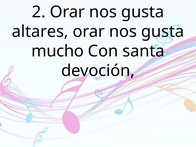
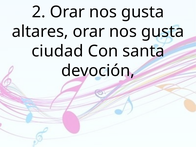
mucho: mucho -> ciudad (57, 51)
